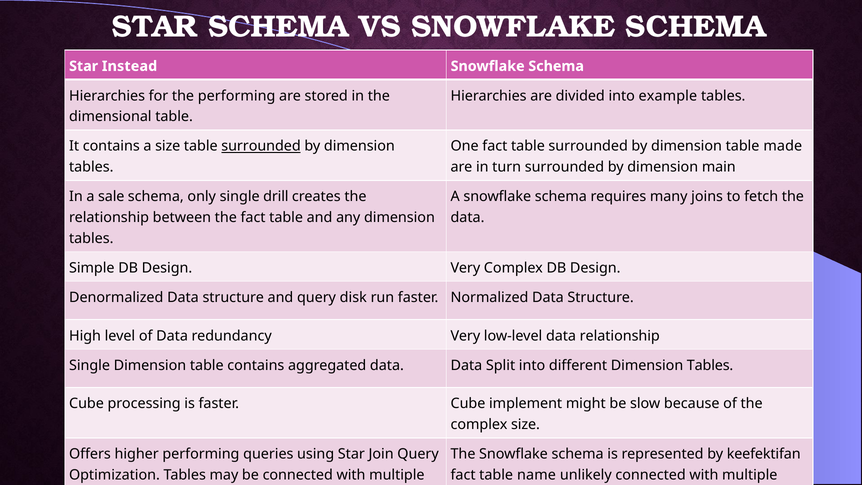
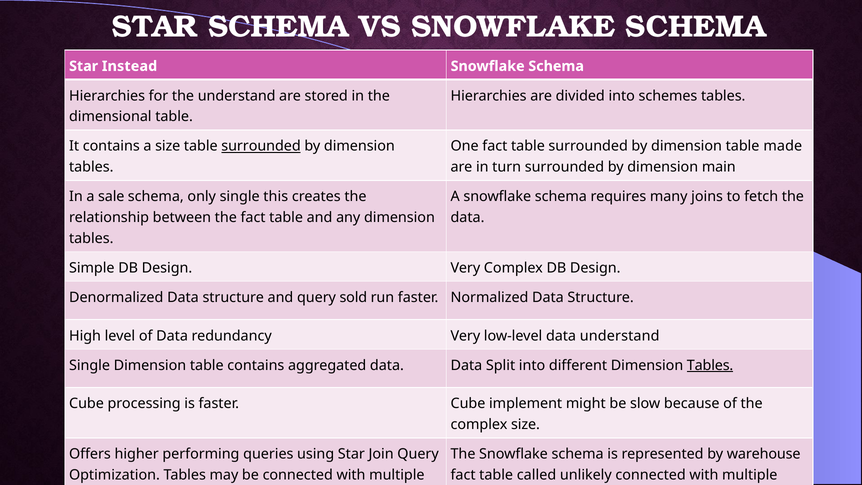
the performing: performing -> understand (237, 96)
example: example -> schemes (668, 96)
drill: drill -> this (276, 197)
disk: disk -> sold (353, 297)
data relationship: relationship -> understand (620, 336)
Tables underline: none -> present (710, 365)
keefektifan: keefektifan -> warehouse (764, 454)
name: name -> called (537, 475)
